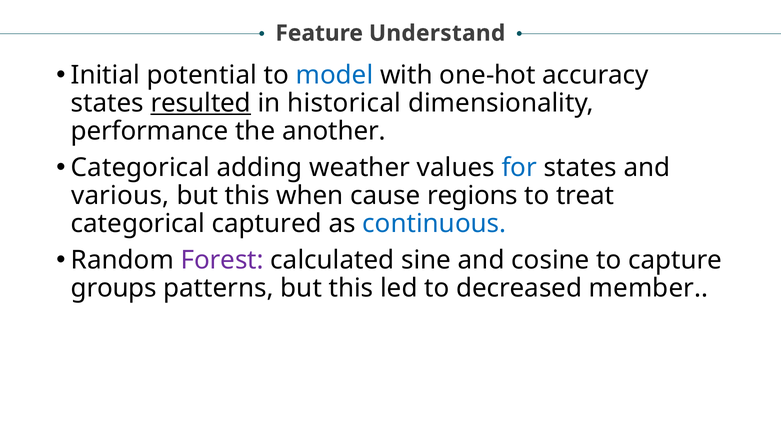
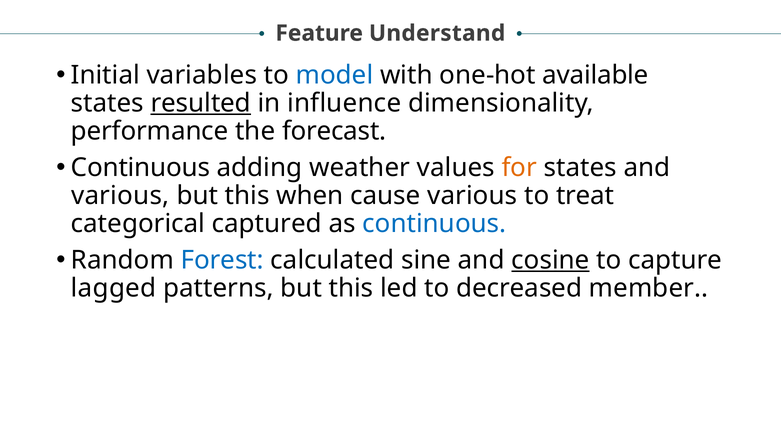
potential: potential -> variables (202, 75)
accuracy: accuracy -> available (595, 75)
historical: historical -> influence (344, 103)
another: another -> forecast (334, 131)
Categorical: Categorical -> Continuous (141, 168)
for colour: blue -> orange (519, 168)
cause regions: regions -> various (472, 196)
Forest colour: purple -> blue (222, 260)
cosine underline: none -> present (550, 260)
groups: groups -> lagged (114, 288)
